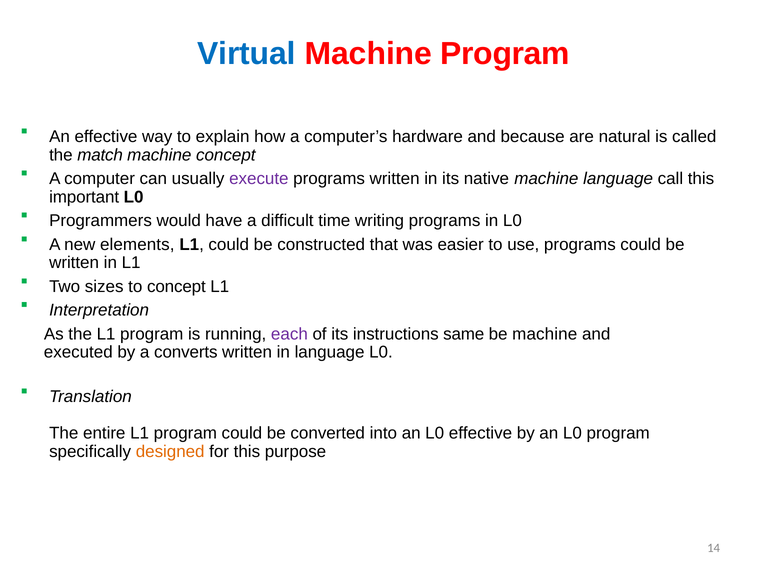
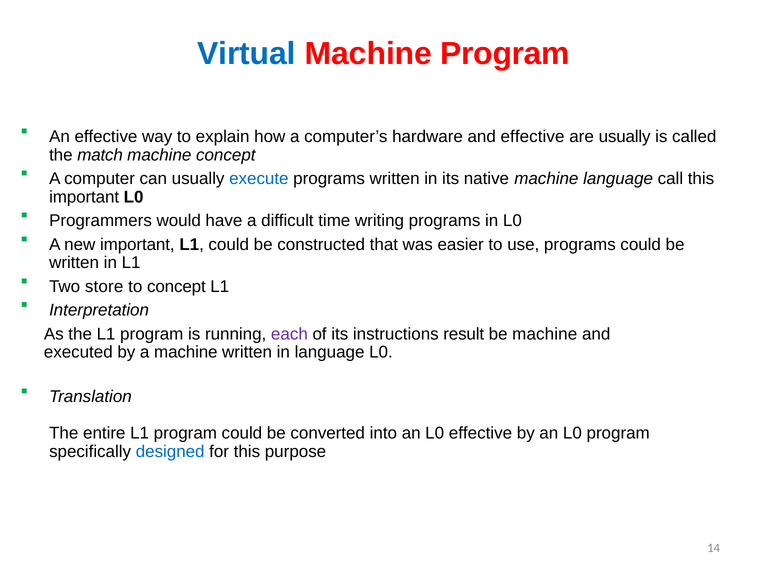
and because: because -> effective (533, 137)
are natural: natural -> usually (625, 137)
execute colour: purple -> blue (259, 179)
new elements: elements -> important (137, 245)
sizes: sizes -> store (104, 287)
same: same -> result (464, 334)
a converts: converts -> machine (186, 353)
designed colour: orange -> blue (170, 452)
